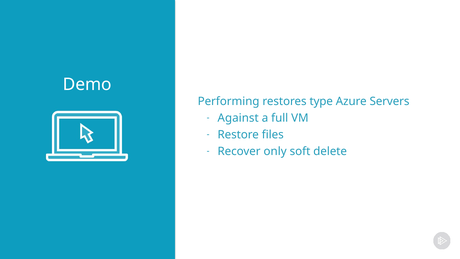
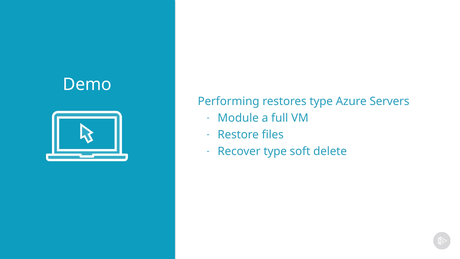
Against: Against -> Module (238, 118)
Recover only: only -> type (275, 151)
